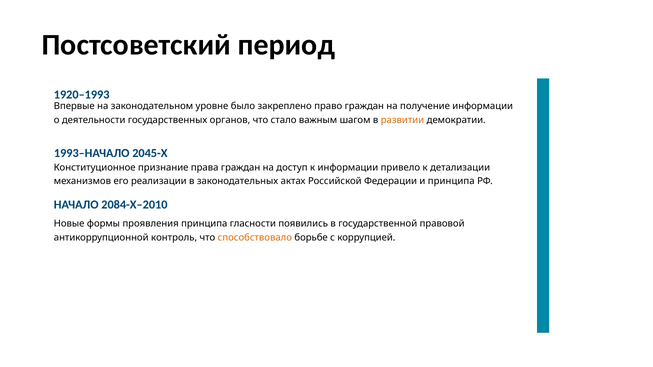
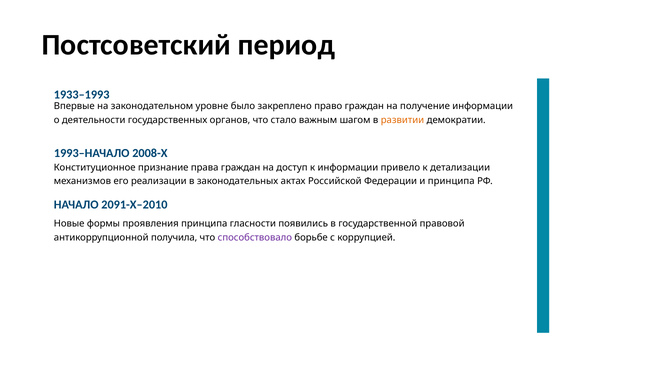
1920–1993: 1920–1993 -> 1933–1993 (82, 95)
2045-Х: 2045-Х -> 2008-Х (150, 153)
2084-Х–2010: 2084-Х–2010 -> 2091-Х–2010 (134, 205)
контроль: контроль -> получила (174, 238)
способствовало colour: orange -> purple (255, 238)
